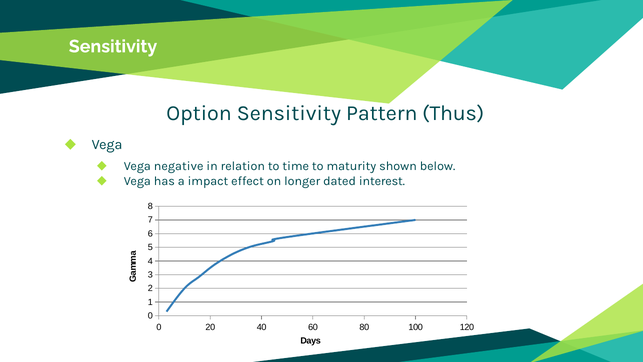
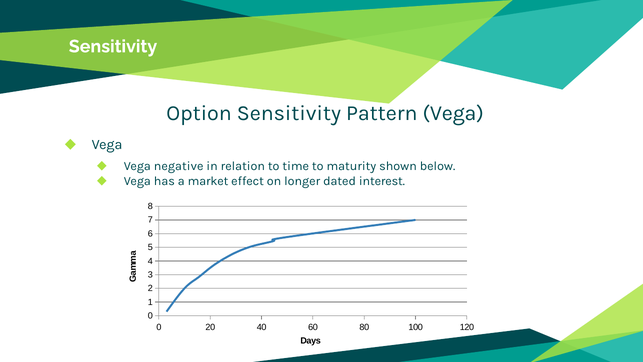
Pattern Thus: Thus -> Vega (453, 113)
impact: impact -> market (208, 181)
